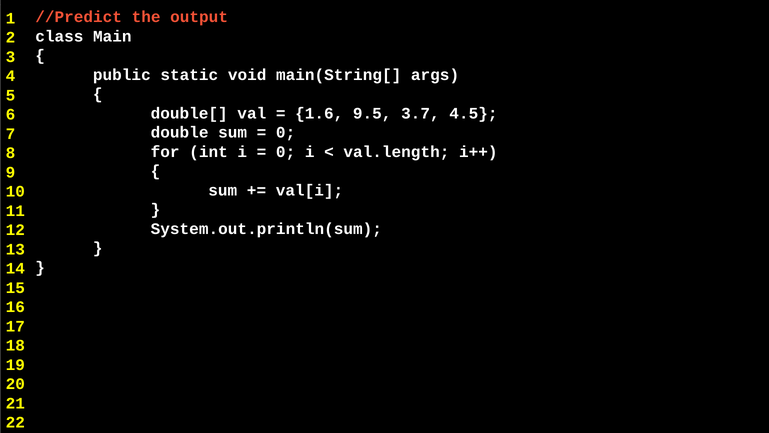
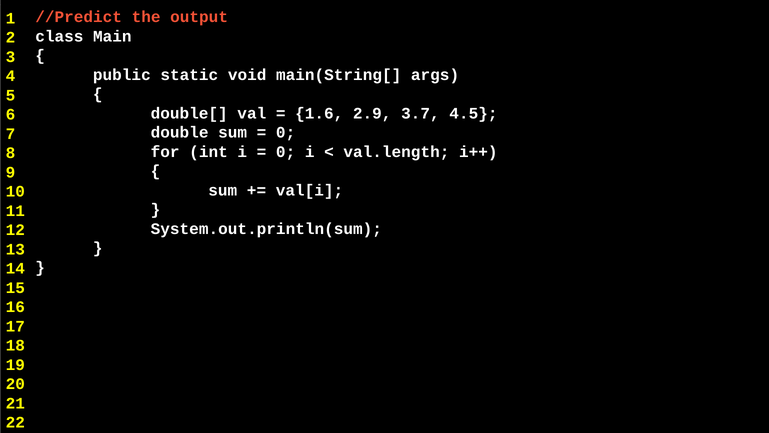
9.5: 9.5 -> 2.9 (372, 113)
